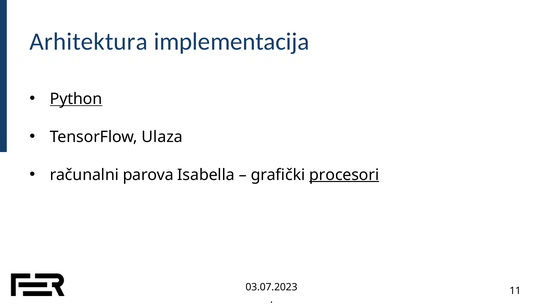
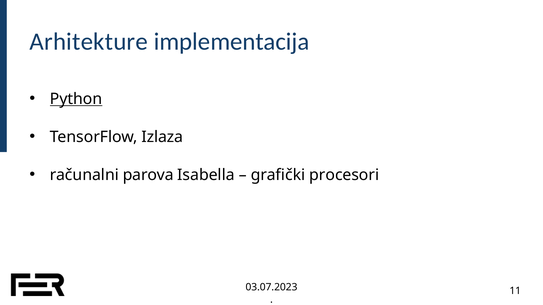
Arhitektura: Arhitektura -> Arhitekture (89, 42)
Ulaza: Ulaza -> Izlaza (162, 137)
procesori underline: present -> none (344, 175)
